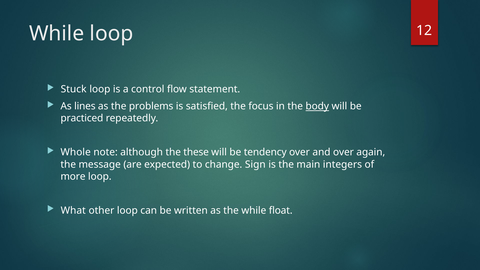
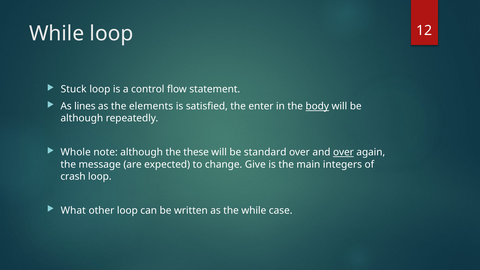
problems: problems -> elements (151, 106)
focus: focus -> enter (261, 106)
practiced: practiced -> although (82, 118)
tendency: tendency -> standard (265, 152)
over underline: none -> present (343, 152)
Sign: Sign -> Give (255, 164)
more: more -> crash (73, 176)
float: float -> case (281, 210)
